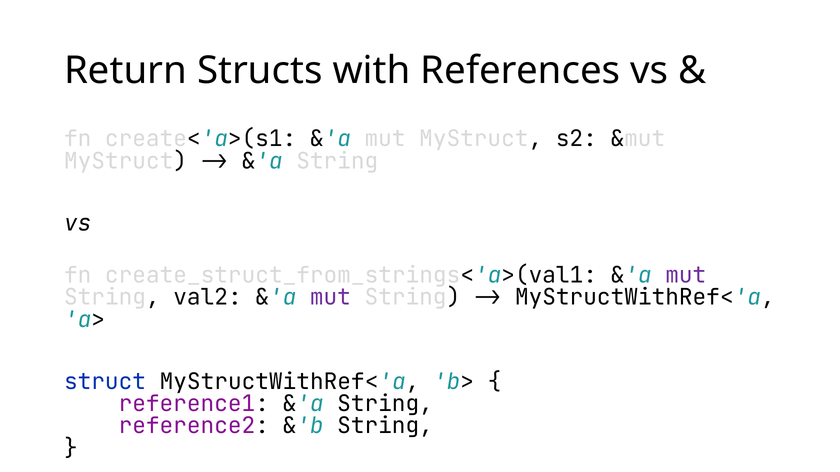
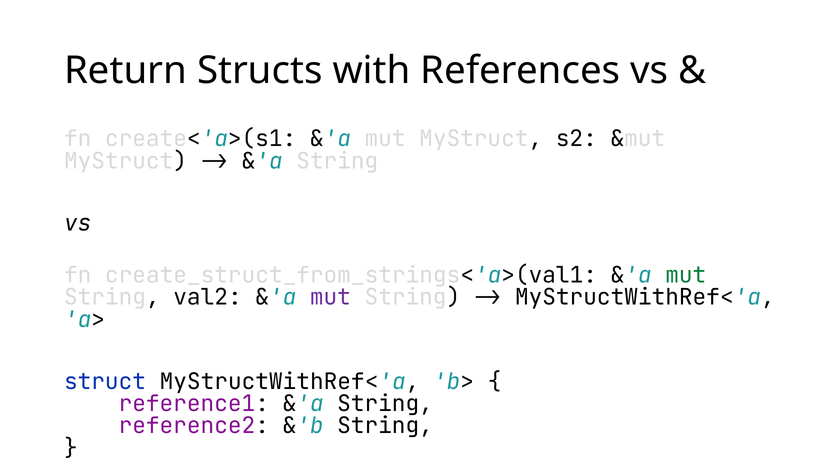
mut colour: purple -> green (686, 276)
